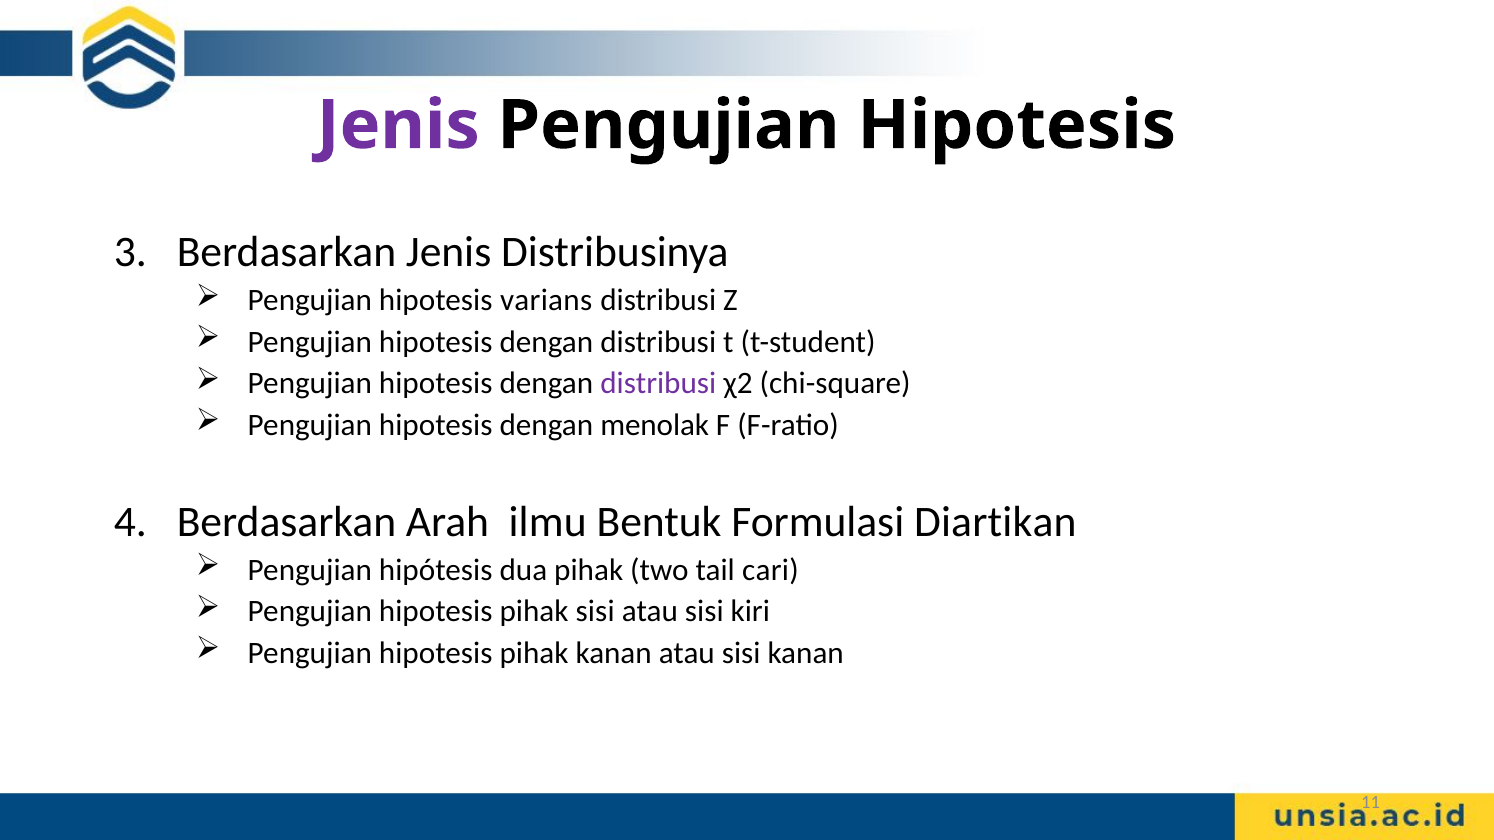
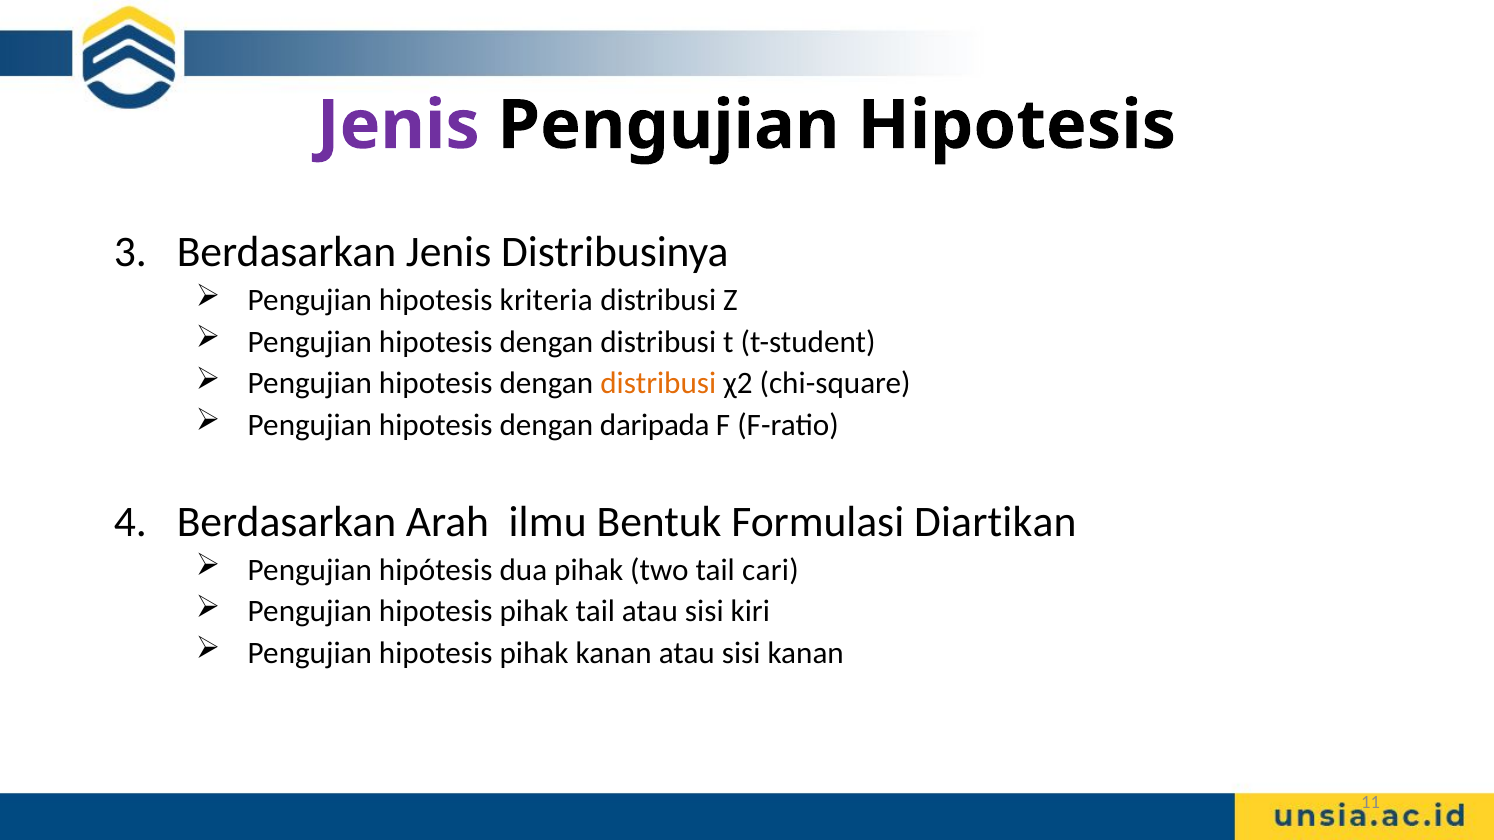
varians: varians -> kriteria (546, 301)
distribusi colour: purple -> orange (658, 384)
menolak: menolak -> daripada (655, 425)
pihak sisi: sisi -> tail (595, 612)
